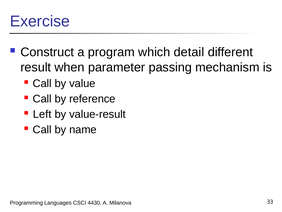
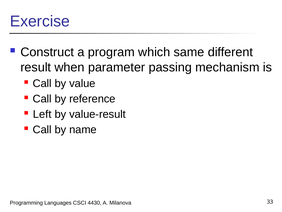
detail: detail -> same (189, 52)
